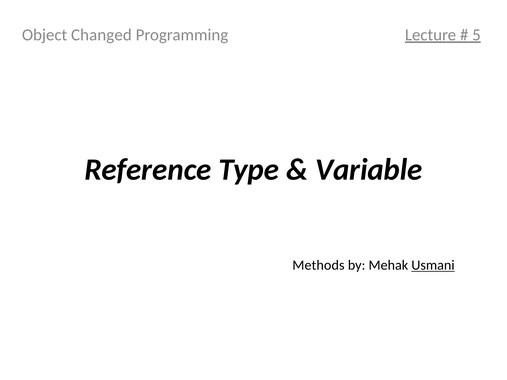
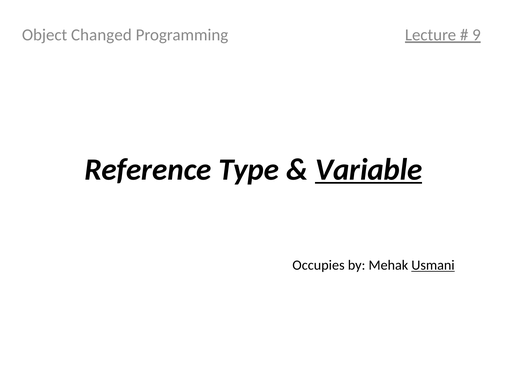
5: 5 -> 9 (476, 35)
Variable underline: none -> present (369, 170)
Methods: Methods -> Occupies (318, 265)
